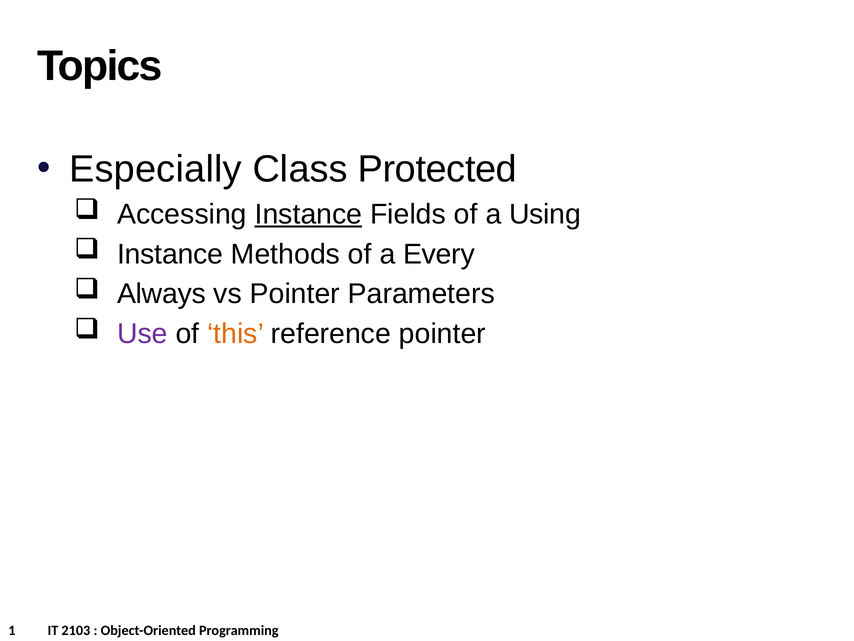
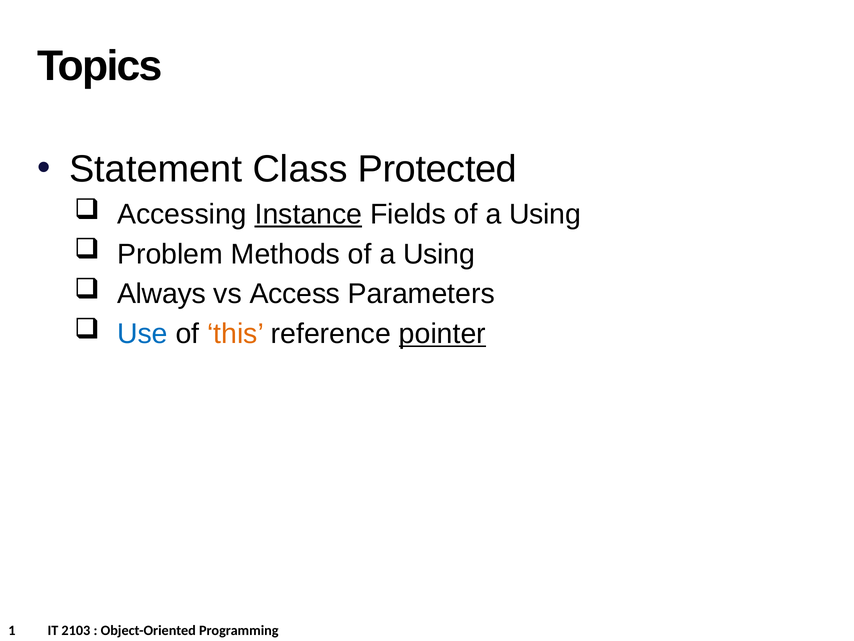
Especially: Especially -> Statement (156, 169)
Instance: Instance -> Problem (170, 254)
Methods of a Every: Every -> Using (439, 254)
vs Pointer: Pointer -> Access (295, 294)
Use colour: purple -> blue (142, 334)
pointer underline: none -> present (442, 334)
